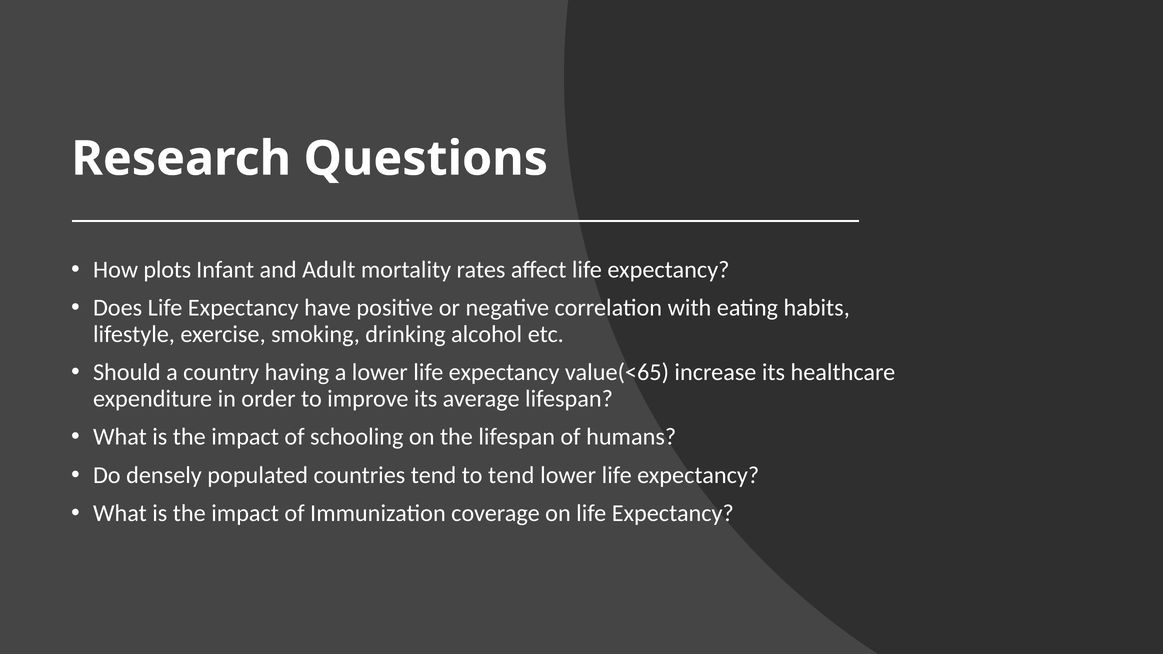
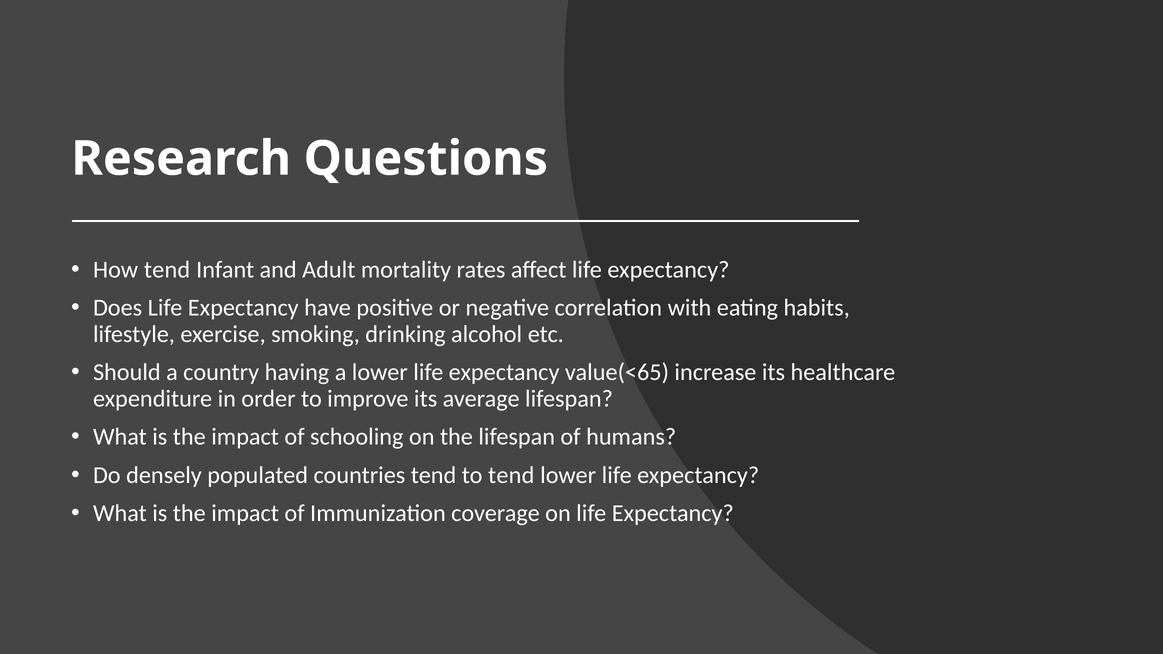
How plots: plots -> tend (167, 270)
